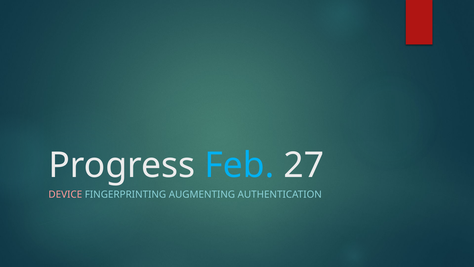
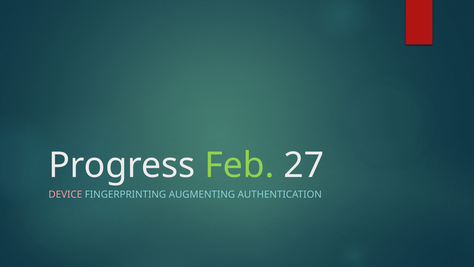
Feb colour: light blue -> light green (239, 165)
